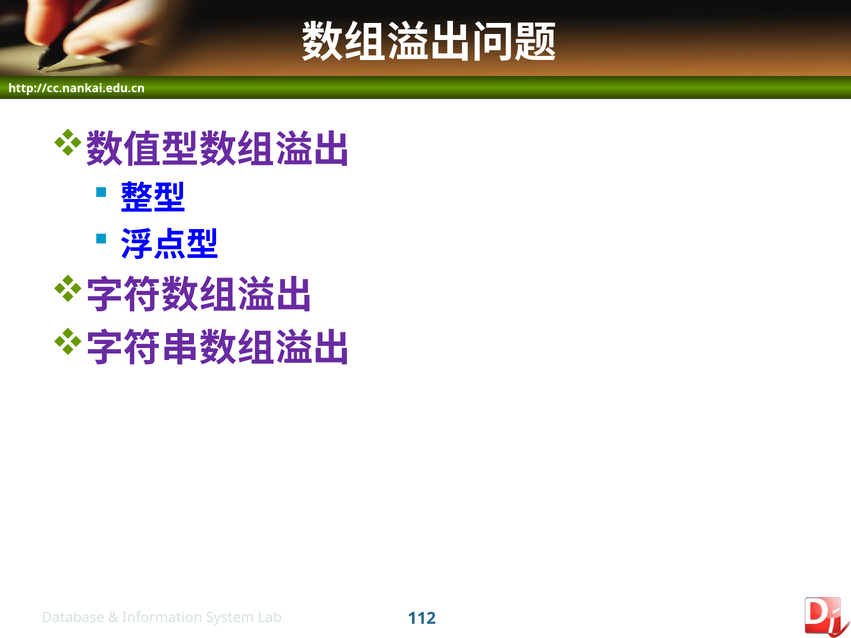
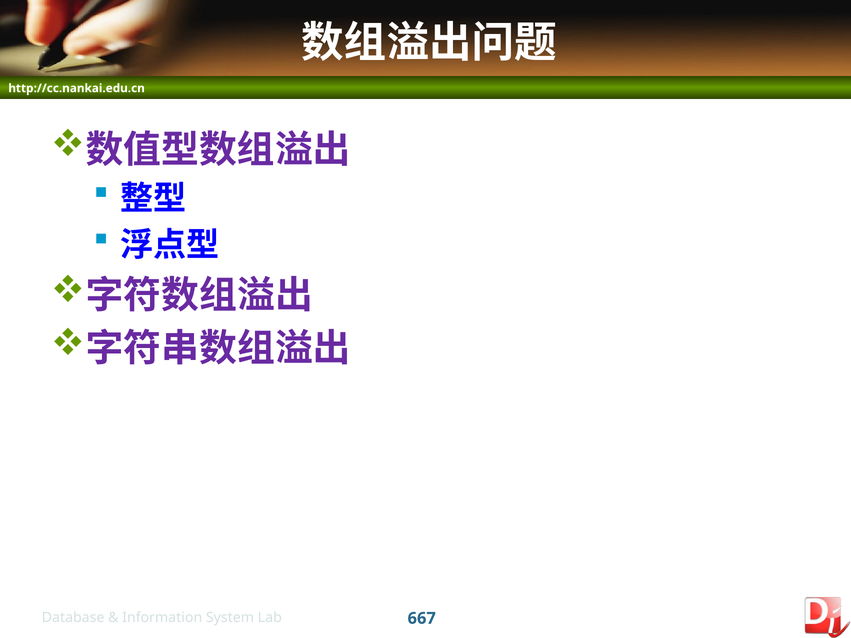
112: 112 -> 667 (422, 619)
